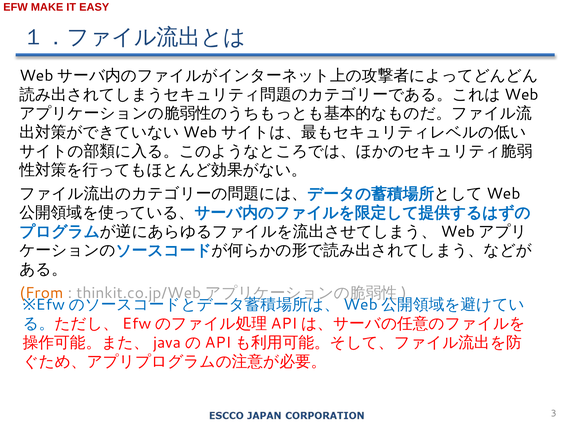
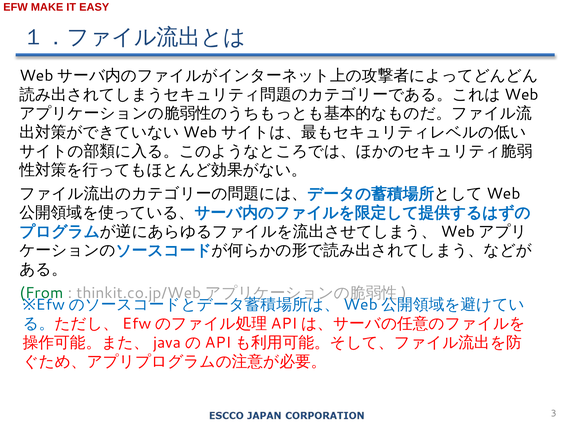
From colour: orange -> green (41, 293)
